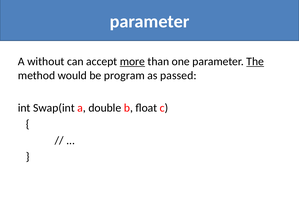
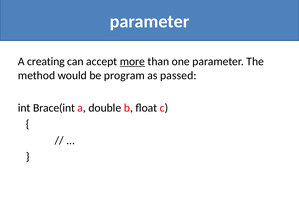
without: without -> creating (46, 62)
The underline: present -> none (255, 62)
Swap(int: Swap(int -> Brace(int (54, 108)
